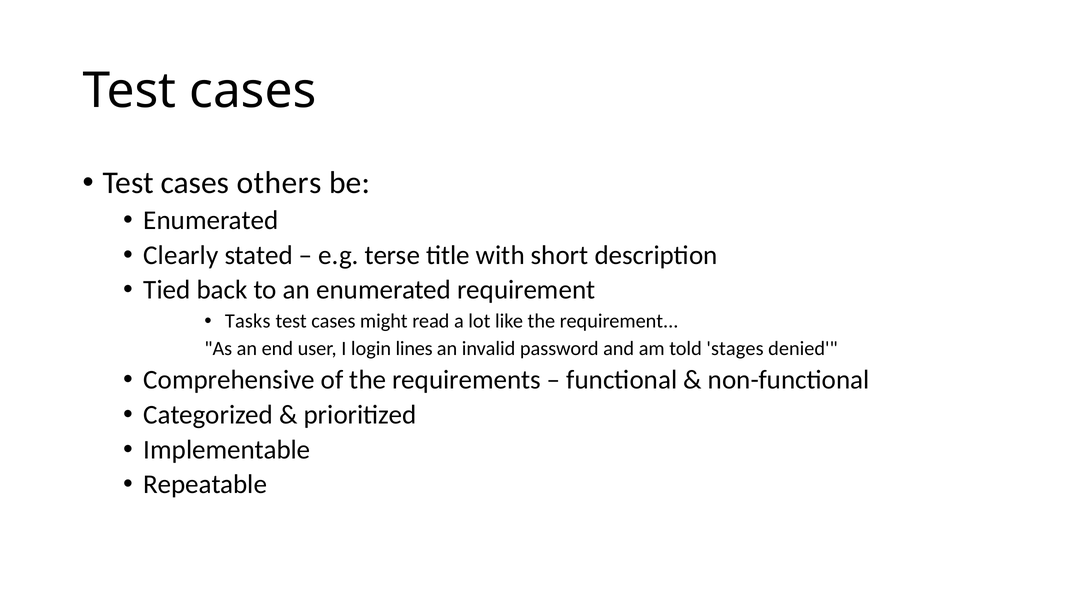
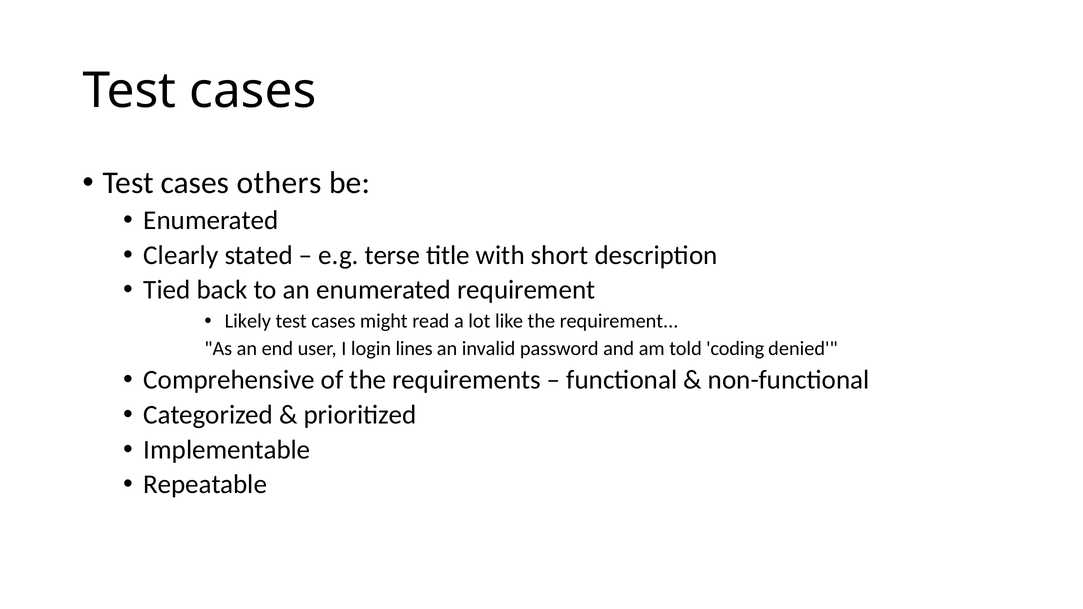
Tasks: Tasks -> Likely (248, 321)
stages: stages -> coding (735, 349)
